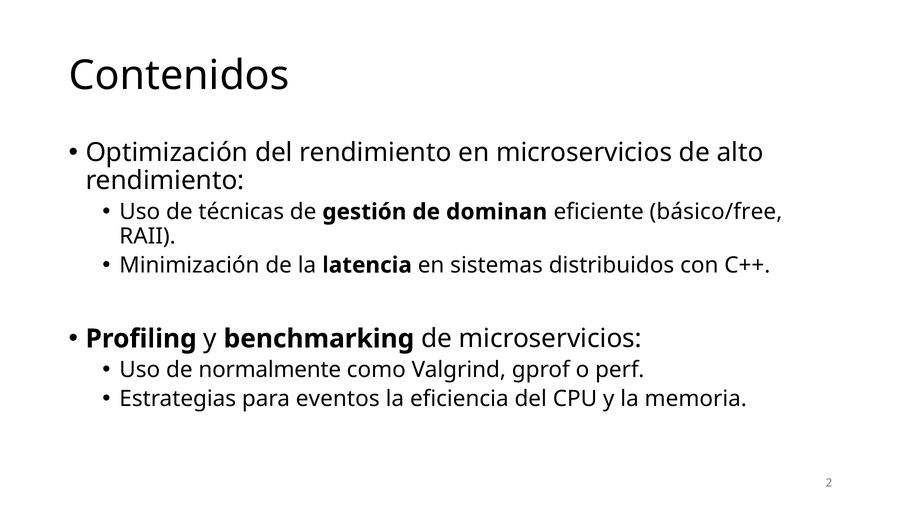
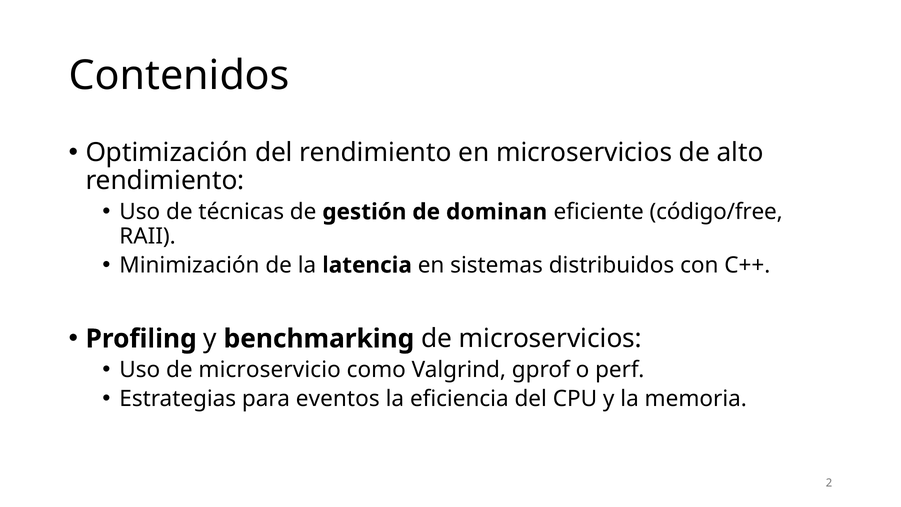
básico/free: básico/free -> código/free (716, 212)
normalmente: normalmente -> microservicio (270, 370)
